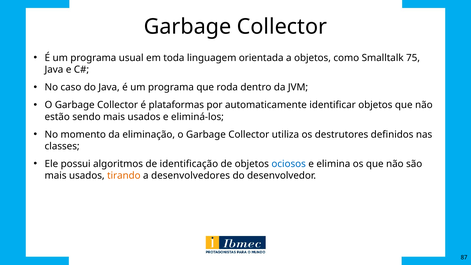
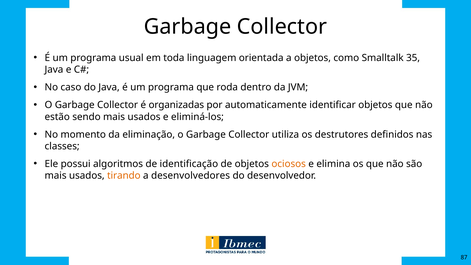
75: 75 -> 35 (413, 58)
plataformas: plataformas -> organizadas (176, 105)
ociosos colour: blue -> orange (289, 164)
